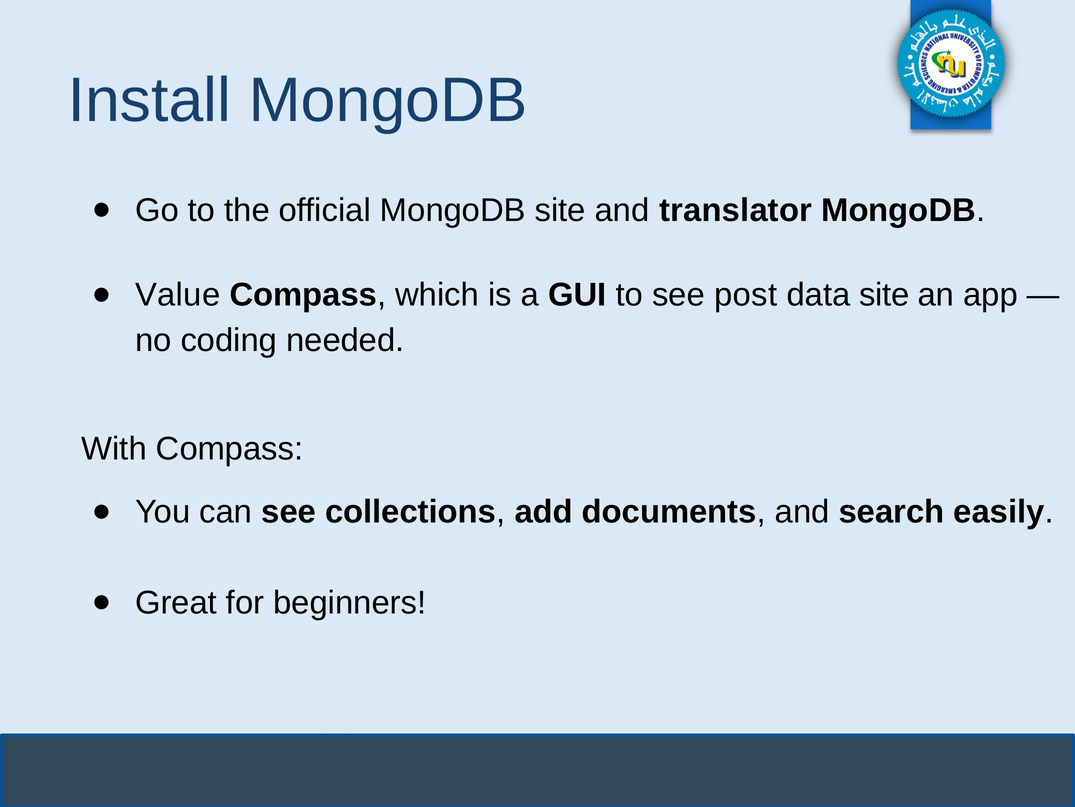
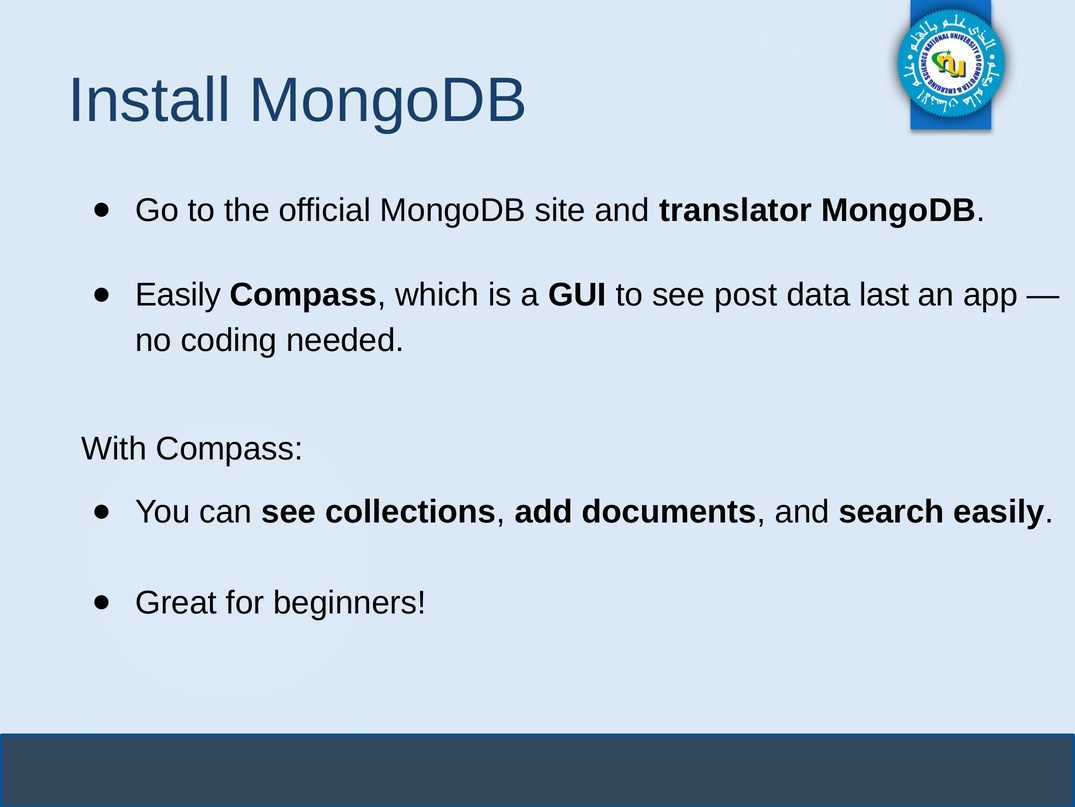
Value: Value -> Easily (178, 295)
data site: site -> last (884, 295)
